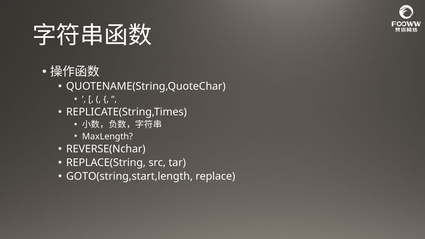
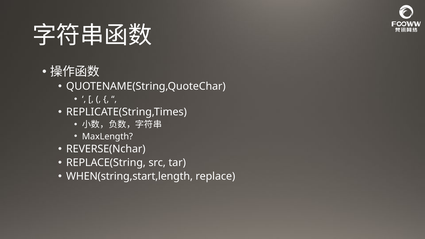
GOTO(string,start,length: GOTO(string,start,length -> WHEN(string,start,length (129, 177)
